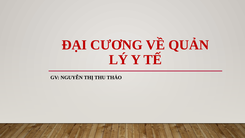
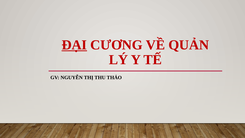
ĐẠI underline: none -> present (74, 45)
